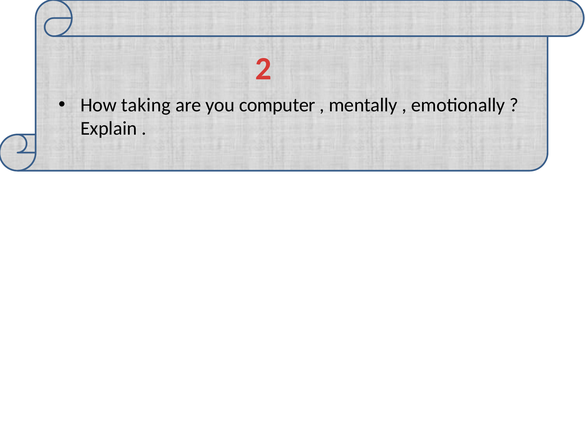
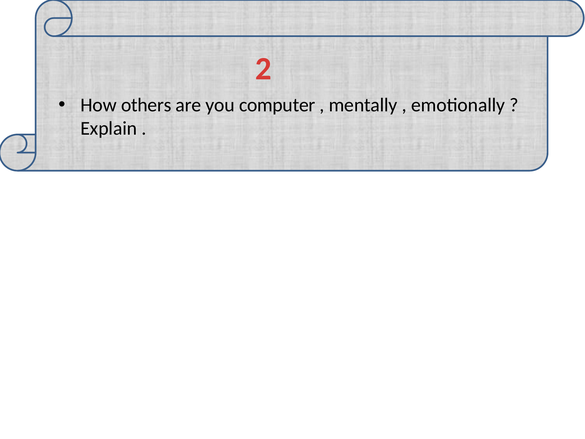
taking: taking -> others (146, 105)
